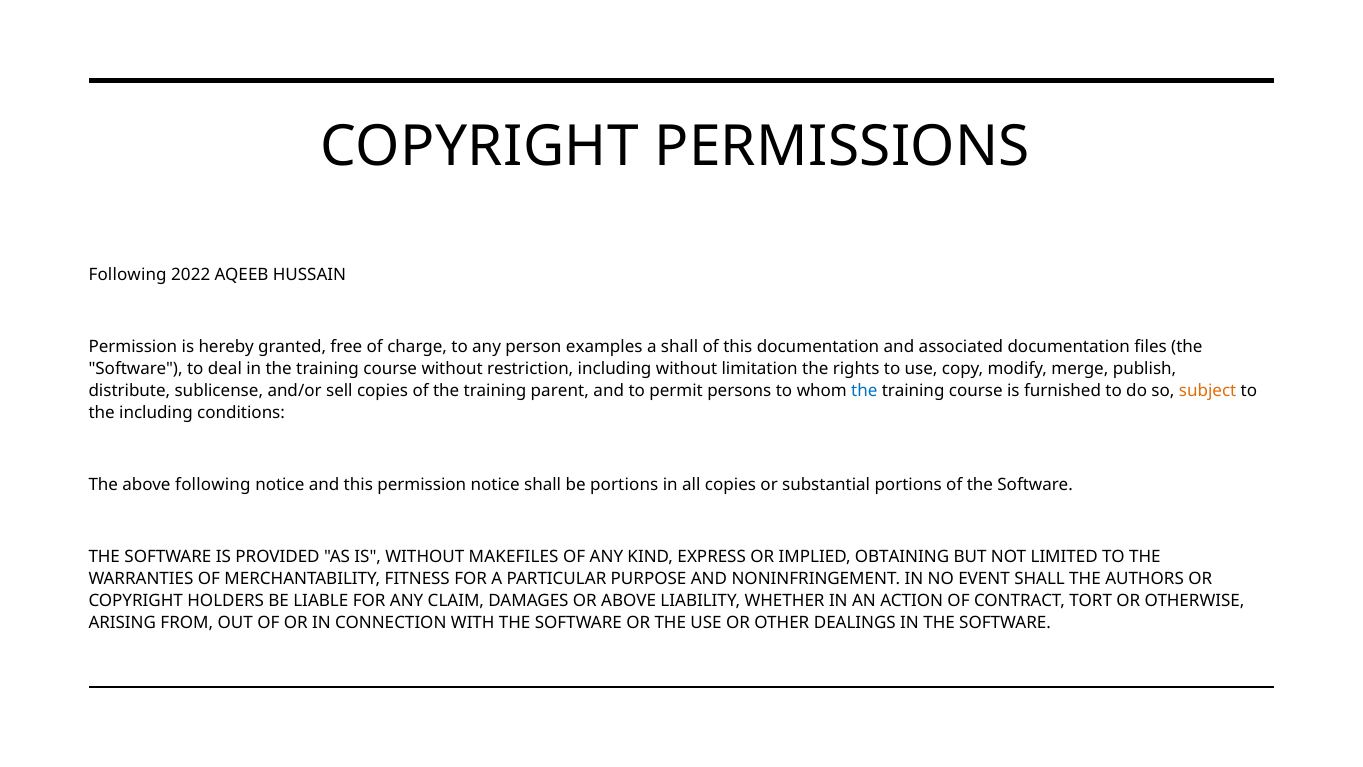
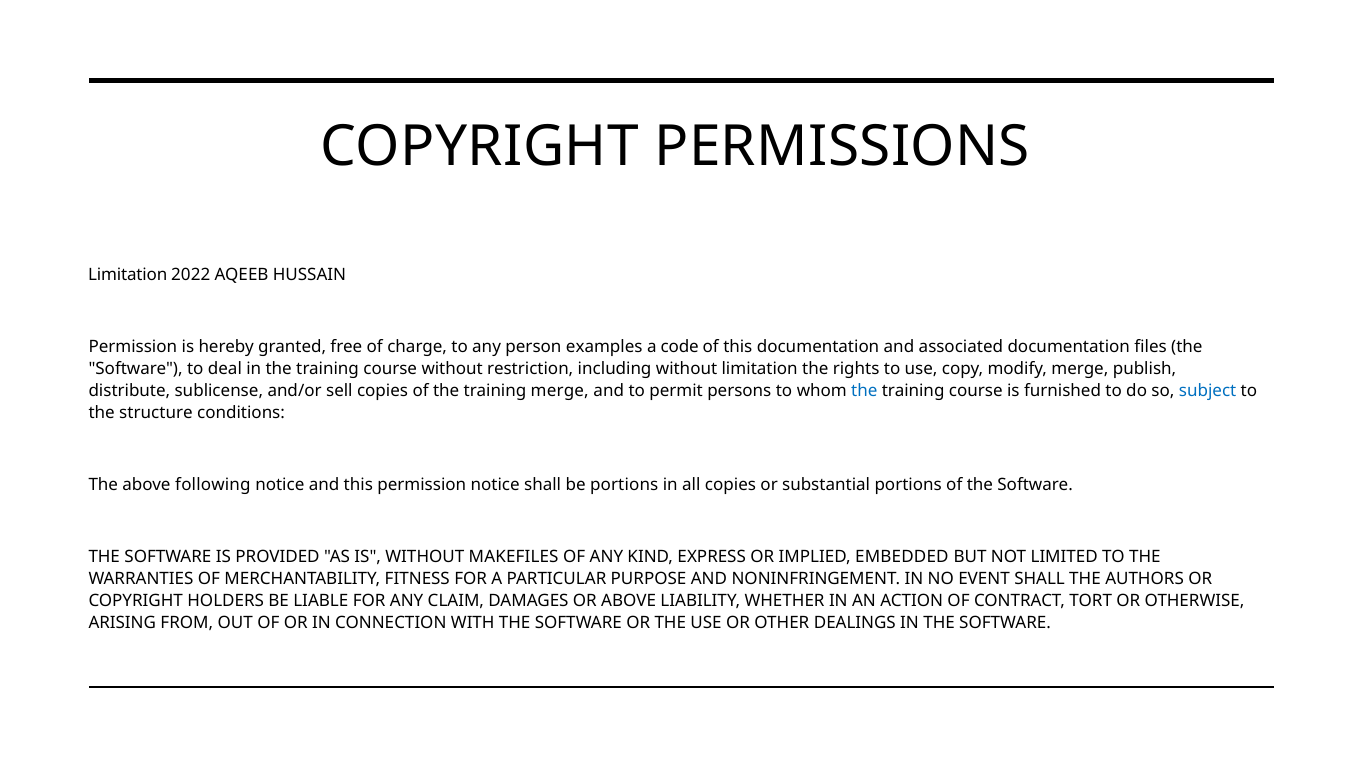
Following: Following -> Limitation (128, 274)
a shall: shall -> code (680, 347)
training parent: parent -> merge (560, 391)
subject colour: orange -> blue (1208, 391)
the including: including -> structure (156, 413)
OBTAINING: OBTAINING -> EMBEDDED (902, 557)
